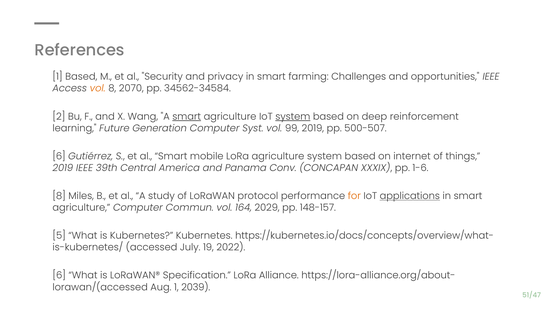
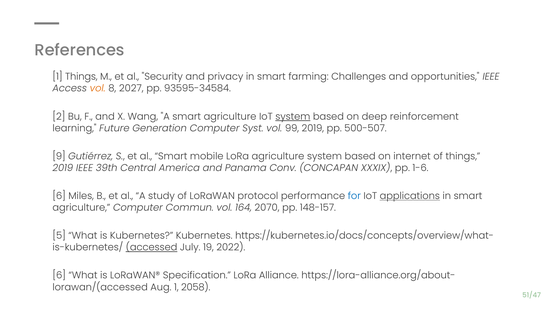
1 Based: Based -> Things (81, 77)
2070: 2070 -> 2027 (131, 89)
34562-34584: 34562-34584 -> 93595-34584 (198, 89)
smart underline: present -> none (187, 117)
6: 6 -> 9 (59, 156)
8: 8 -> 6 (59, 196)
for colour: orange -> blue (354, 196)
2029: 2029 -> 2070 (267, 208)
accessed underline: none -> present (152, 248)
2039: 2039 -> 2058 (196, 288)
